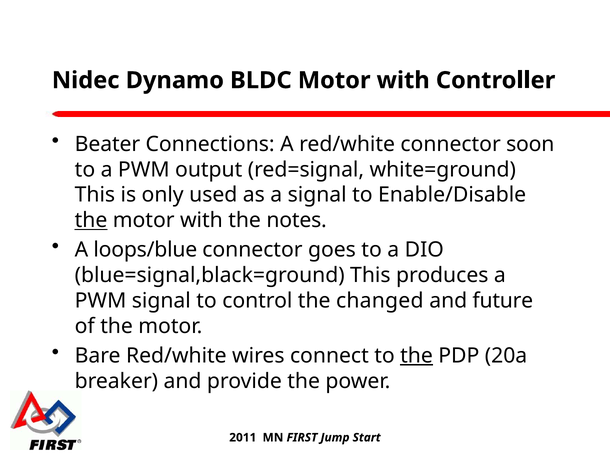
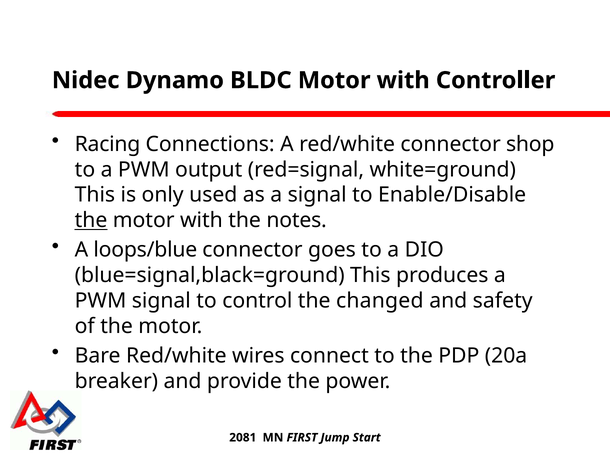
Beater: Beater -> Racing (108, 144)
soon: soon -> shop (530, 144)
future: future -> safety (503, 301)
the underline: present -> none (417, 356)
2011: 2011 -> 2081 (243, 438)
